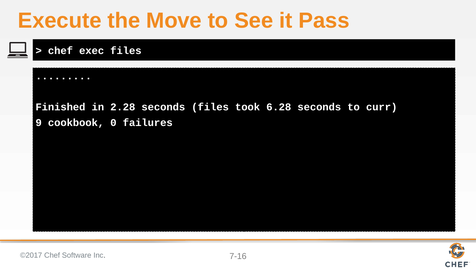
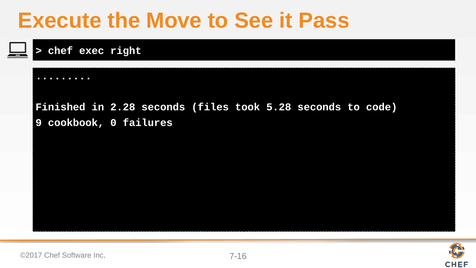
exec files: files -> right (126, 51)
6.28: 6.28 -> 5.28 (279, 107)
curr: curr -> code (382, 107)
